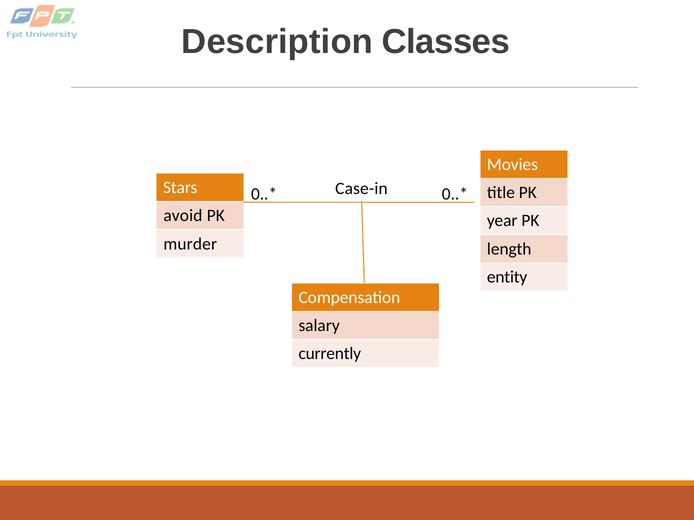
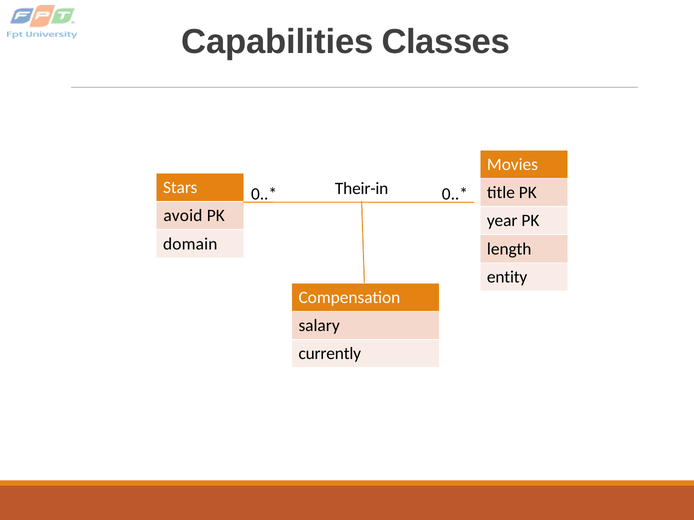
Description: Description -> Capabilities (277, 42)
Case-in: Case-in -> Their-in (362, 189)
murder: murder -> domain (190, 244)
